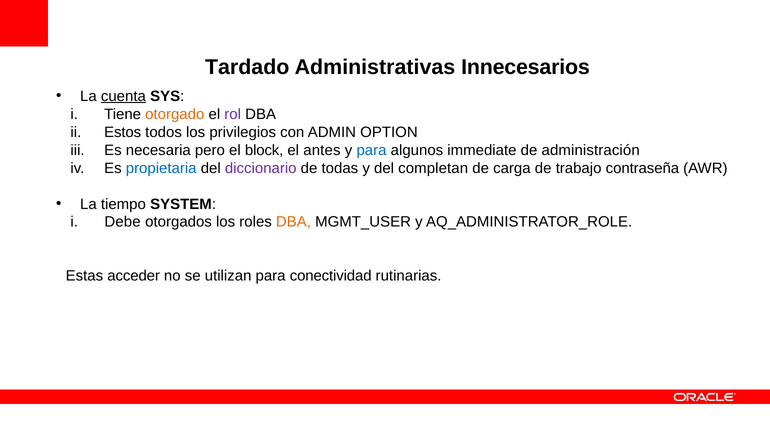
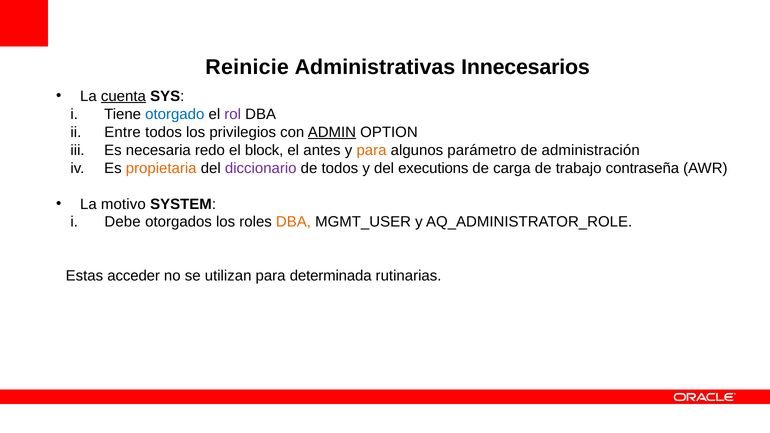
Tardado: Tardado -> Reinicie (247, 67)
otorgado colour: orange -> blue (175, 114)
Estos: Estos -> Entre (123, 132)
ADMIN underline: none -> present (332, 132)
pero: pero -> redo (210, 150)
para colour: blue -> orange (372, 150)
immediate: immediate -> parámetro (482, 150)
propietaria colour: blue -> orange (161, 168)
de todas: todas -> todos (340, 168)
completan: completan -> executions (433, 168)
tiempo: tiempo -> motivo (123, 204)
conectividad: conectividad -> determinada (331, 276)
